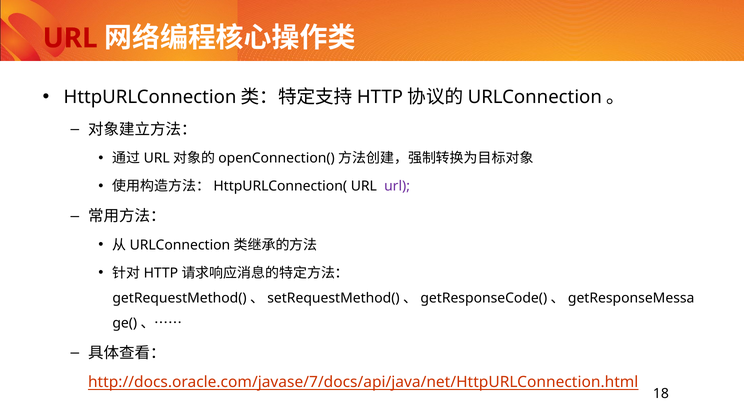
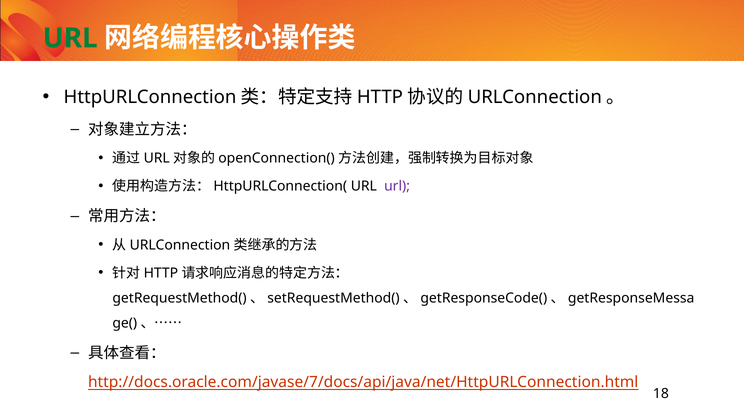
URL colour: red -> green (70, 38)
